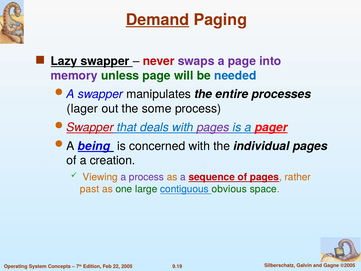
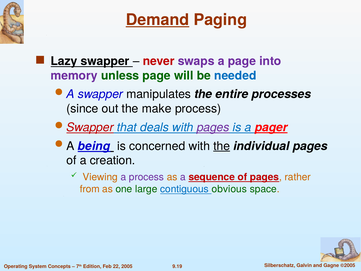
lager: lager -> since (82, 109)
some: some -> make (157, 109)
the underline: none -> present (222, 146)
past: past -> from (90, 189)
